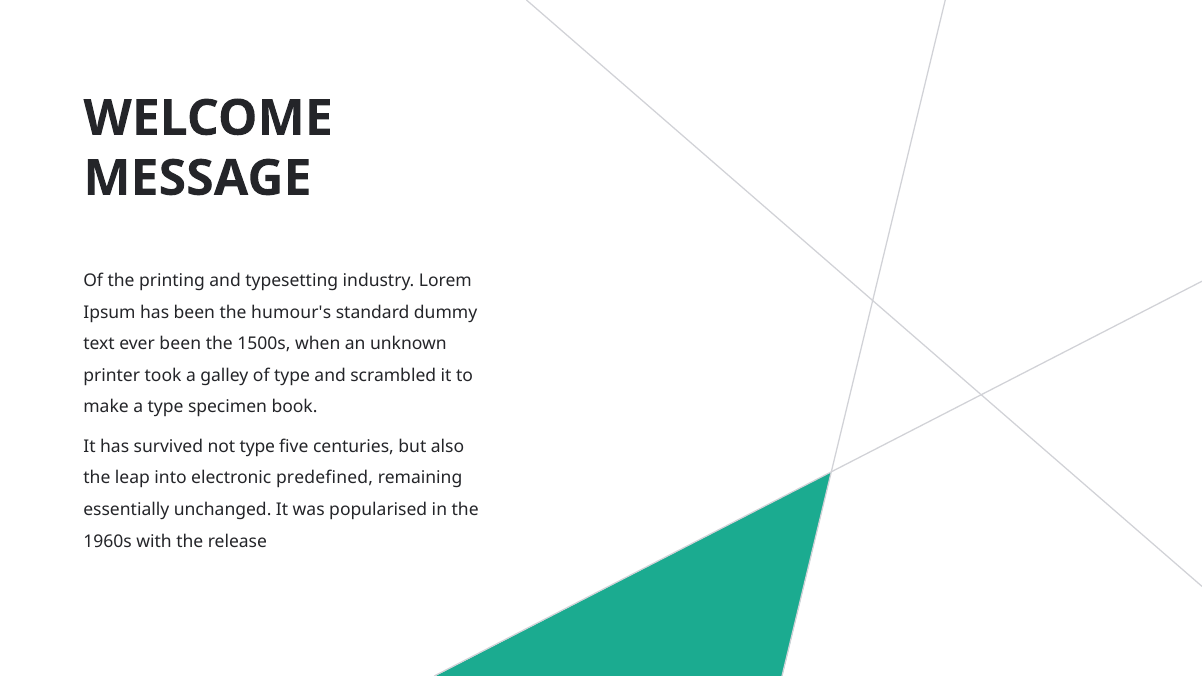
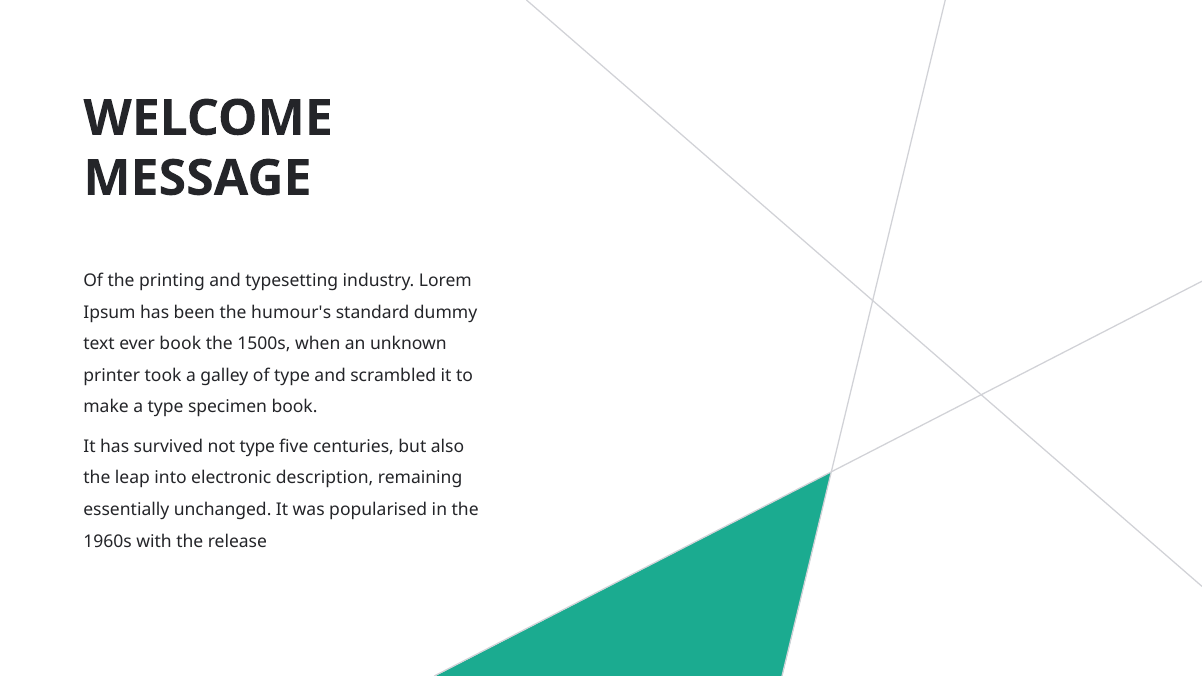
ever been: been -> book (180, 344)
predefined: predefined -> description (325, 478)
